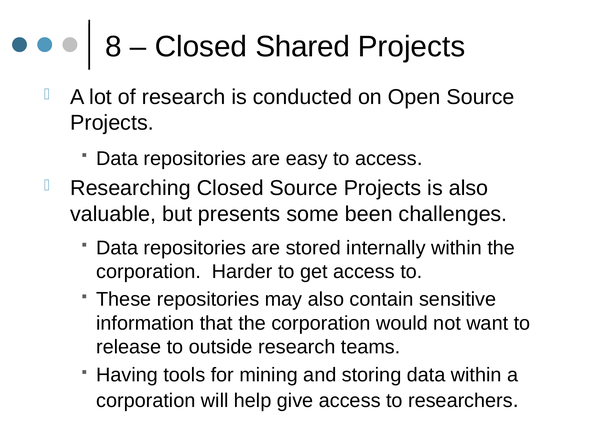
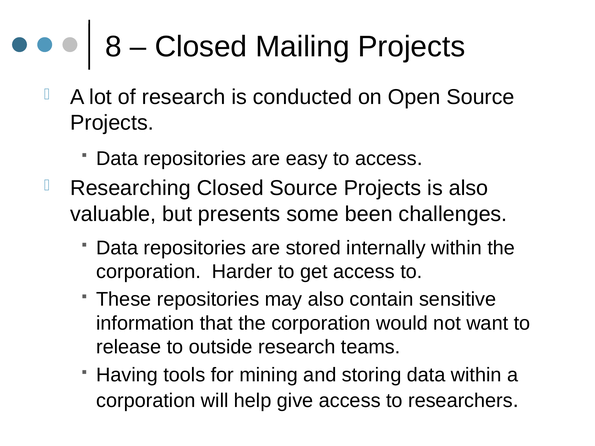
Shared: Shared -> Mailing (303, 47)
